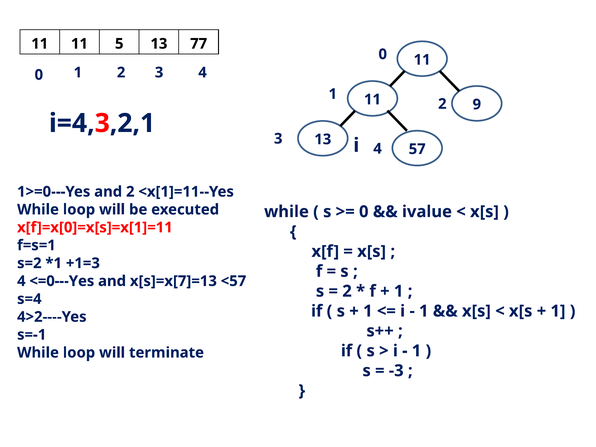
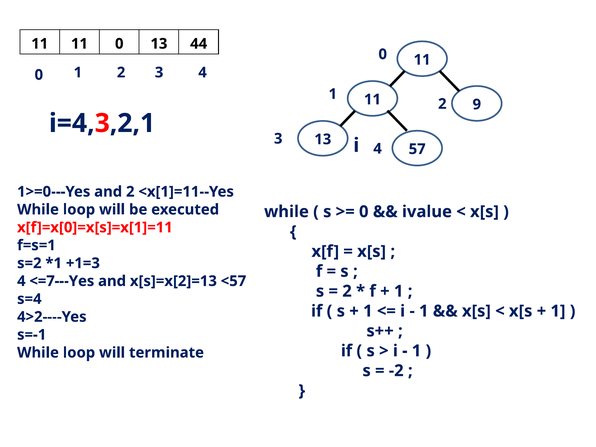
11 5: 5 -> 0 (119, 44)
77: 77 -> 44 (199, 44)
<=0---Yes: <=0---Yes -> <=7---Yes (62, 281)
x[s]=x[7]=13: x[s]=x[7]=13 -> x[s]=x[2]=13 (173, 281)
-3: -3 -> -2 (396, 371)
